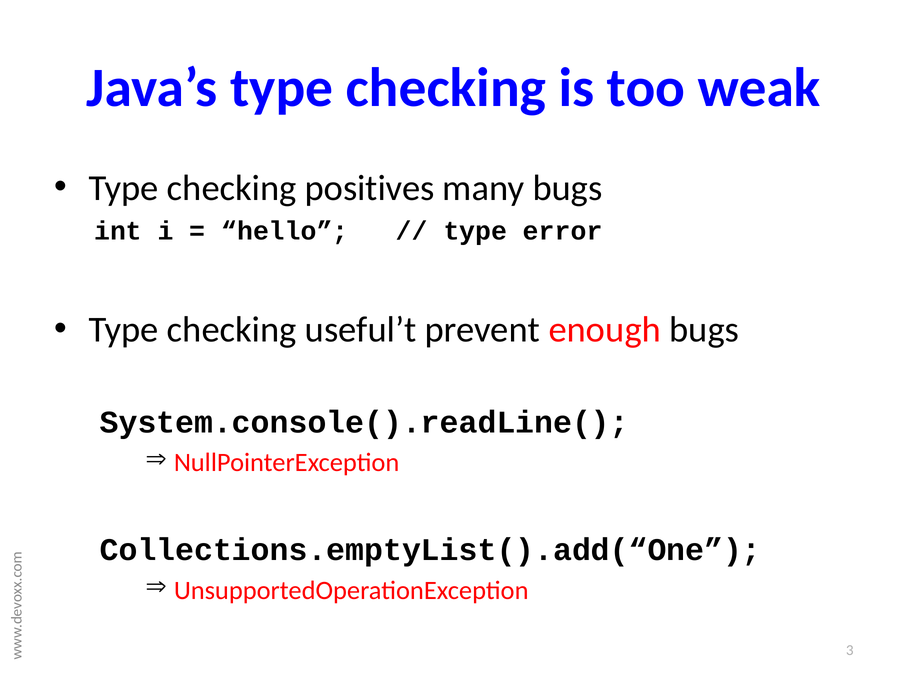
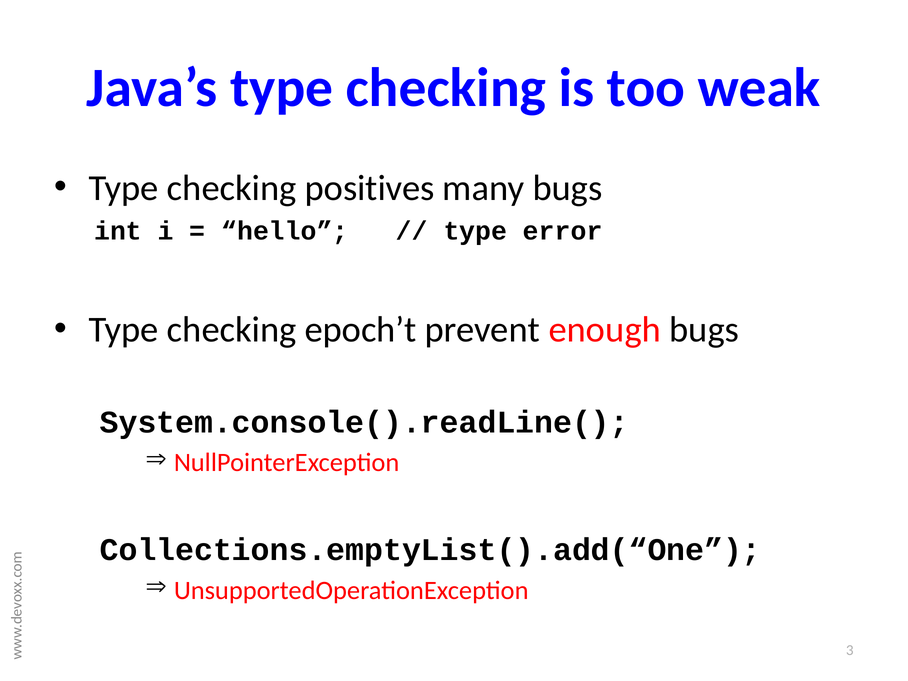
useful’t: useful’t -> epoch’t (361, 330)
